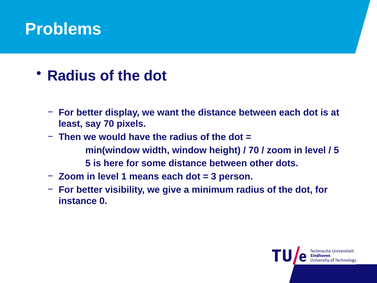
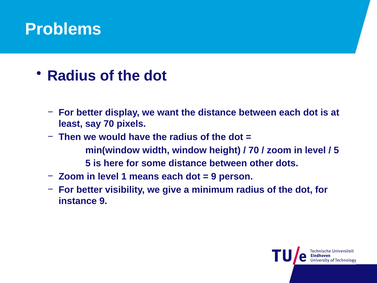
3: 3 -> 9 (214, 176)
instance 0: 0 -> 9 (103, 201)
